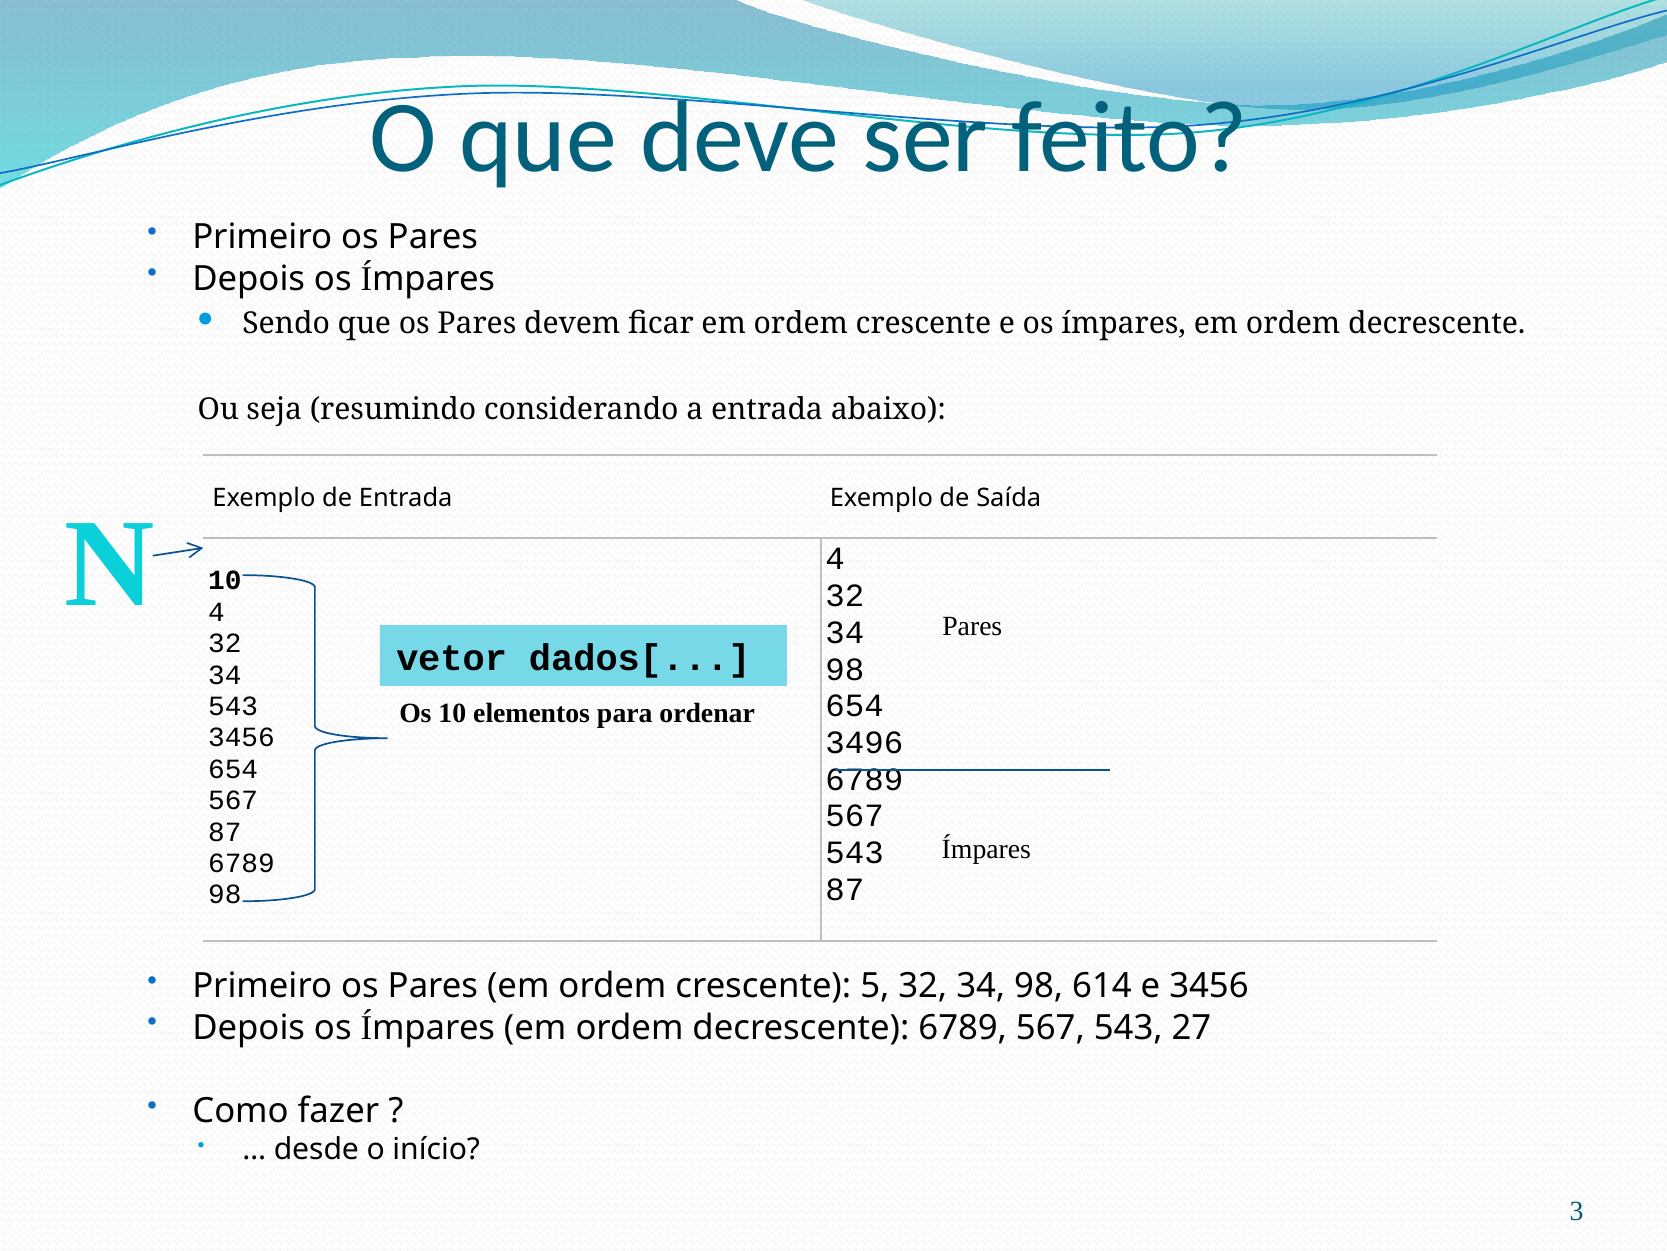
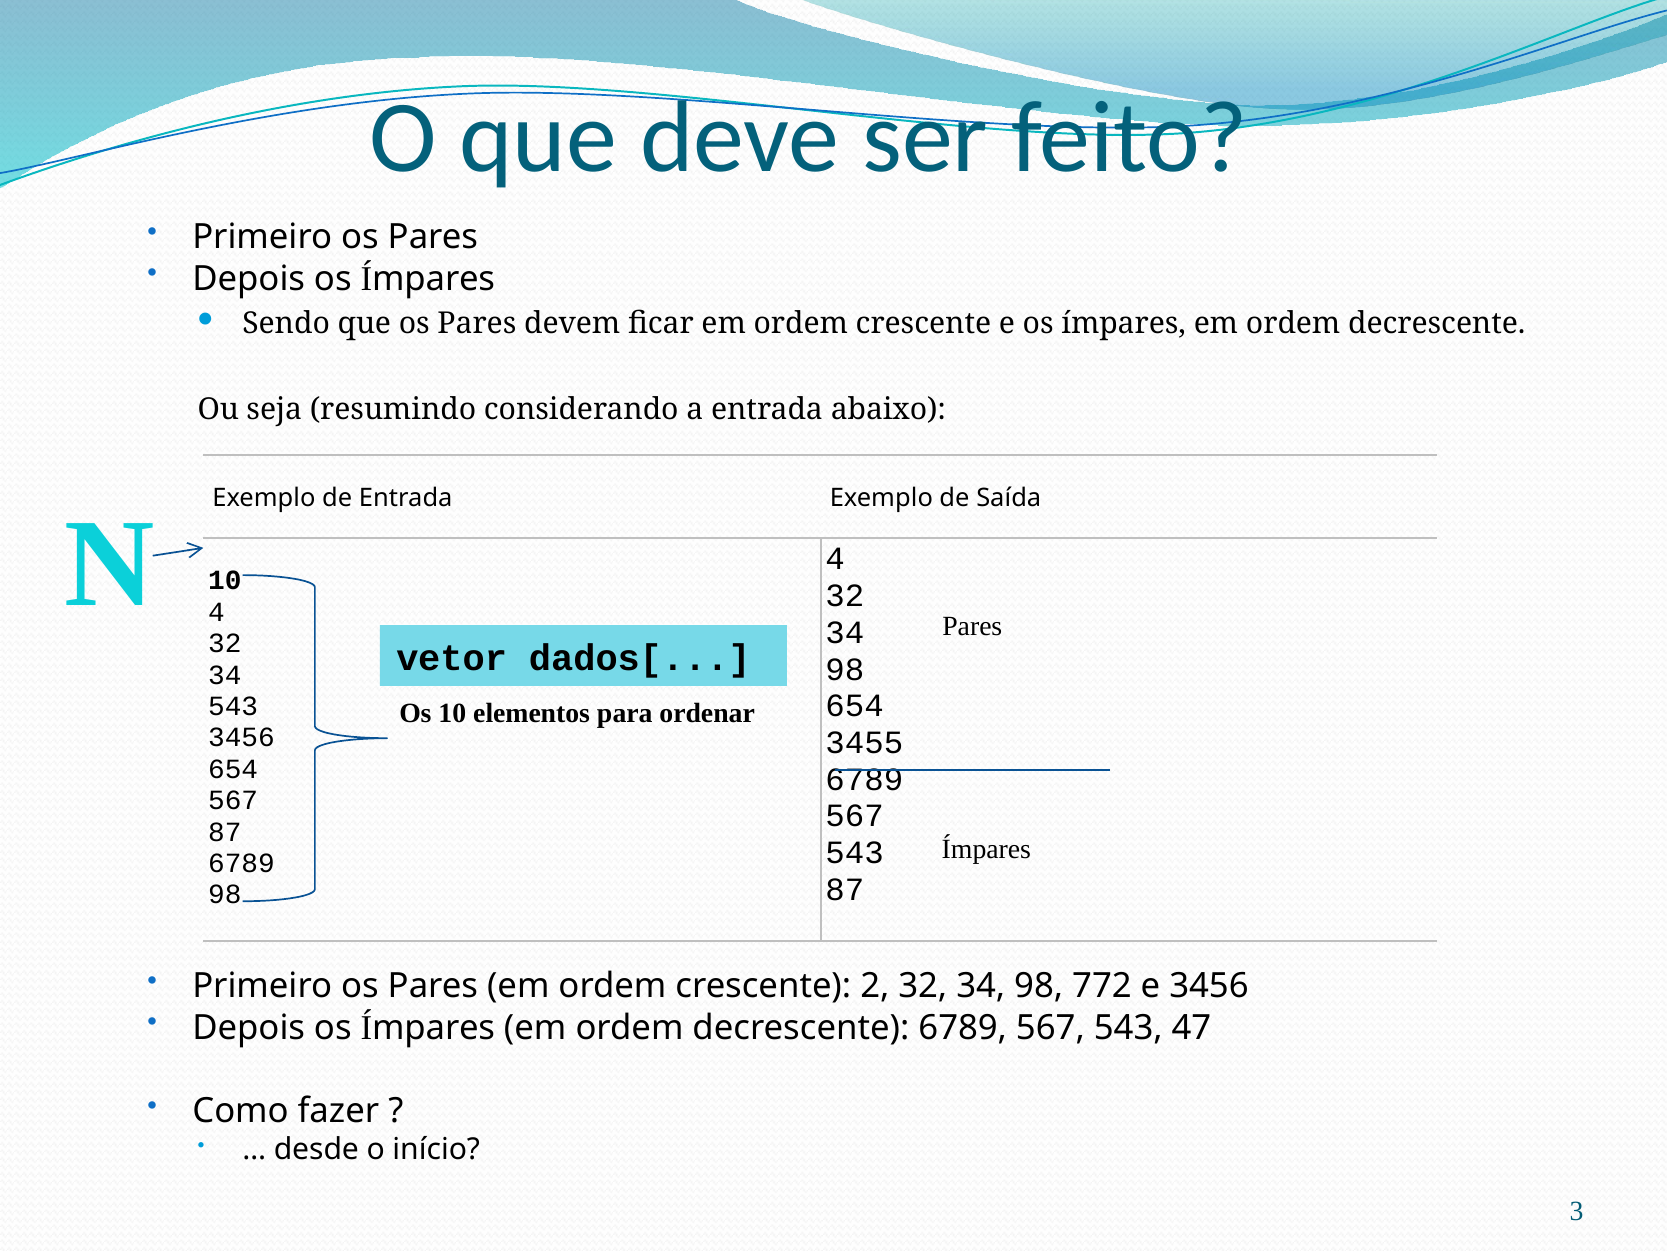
3496: 3496 -> 3455 (864, 742)
5: 5 -> 2 (875, 985)
614: 614 -> 772 (1102, 985)
27: 27 -> 47 (1191, 1027)
